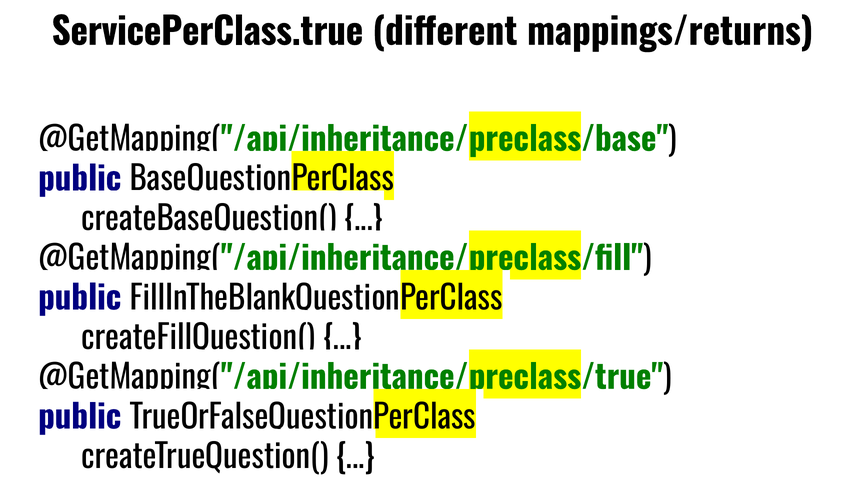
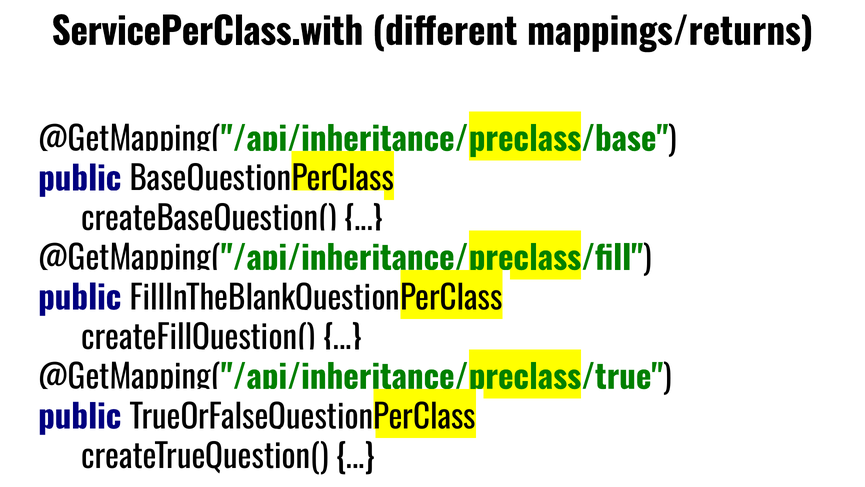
ServicePerClass.true: ServicePerClass.true -> ServicePerClass.with (207, 32)
